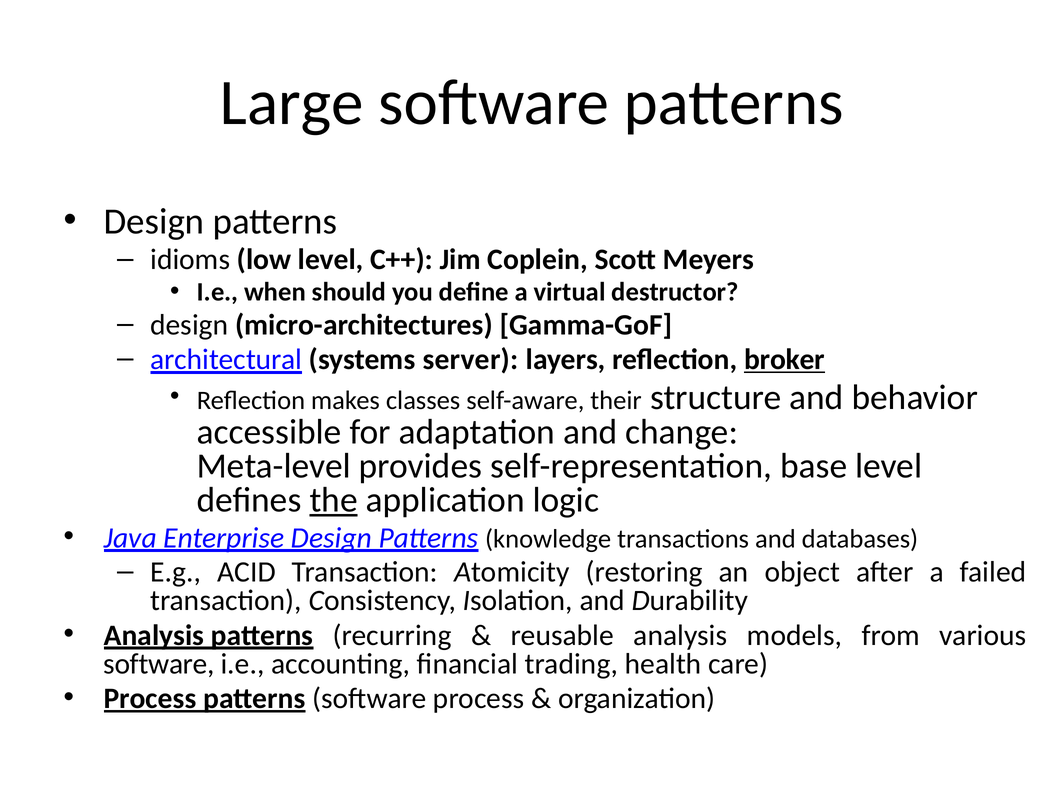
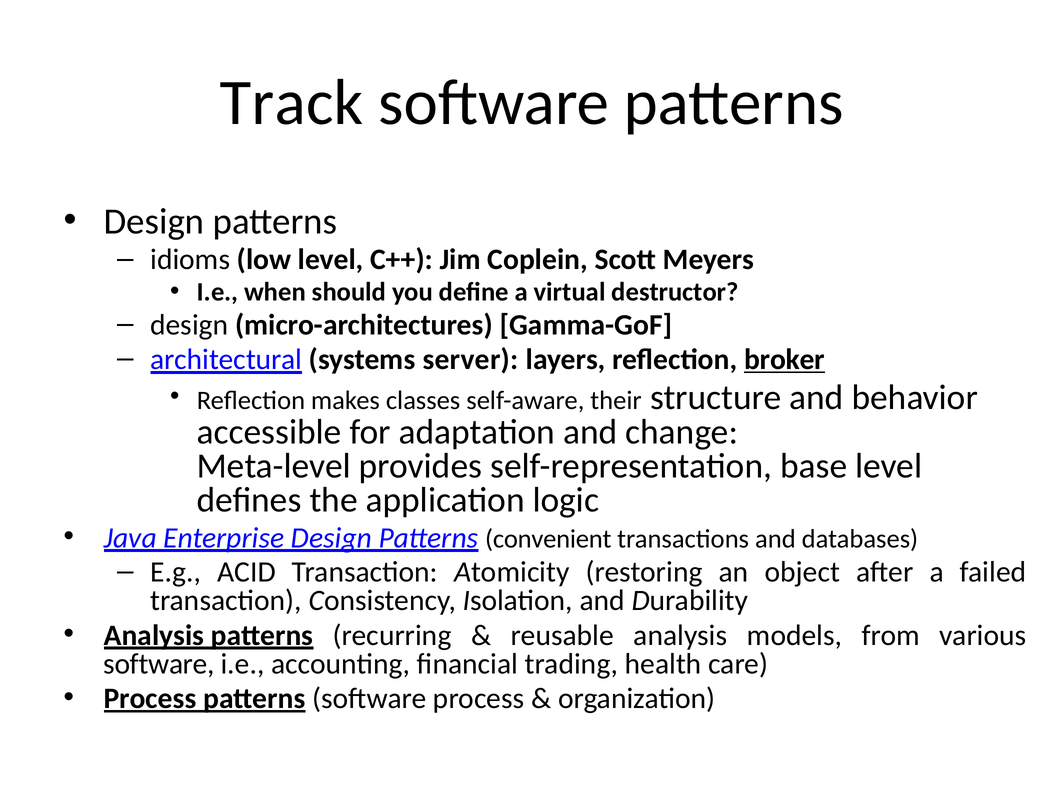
Large: Large -> Track (292, 103)
the underline: present -> none (334, 500)
knowledge: knowledge -> convenient (548, 539)
